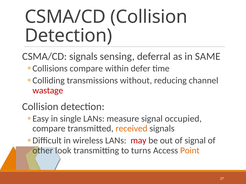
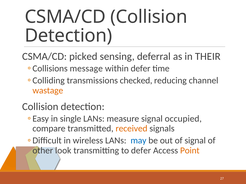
CSMA/CD signals: signals -> picked (83, 57)
SAME: SAME -> THEIR (208, 57)
compare: compare -> message (86, 69)
without: without -> checked (136, 81)
wastage colour: red -> orange (48, 91)
may colour: red -> blue (138, 141)
to turns: turns -> defer (141, 151)
